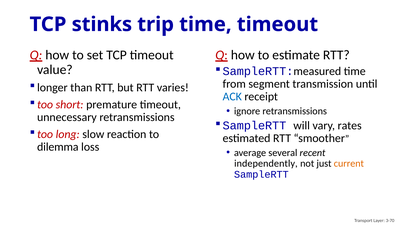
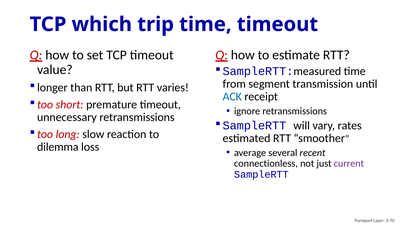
stinks: stinks -> which (102, 24)
independently: independently -> connectionless (266, 163)
current colour: orange -> purple (349, 163)
